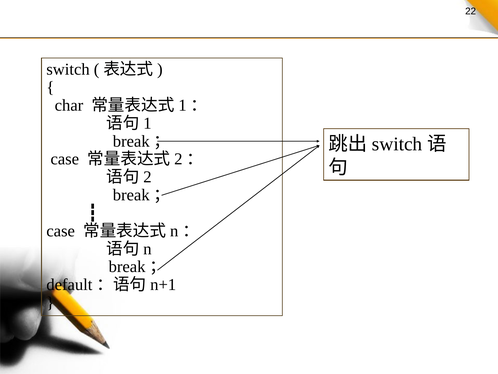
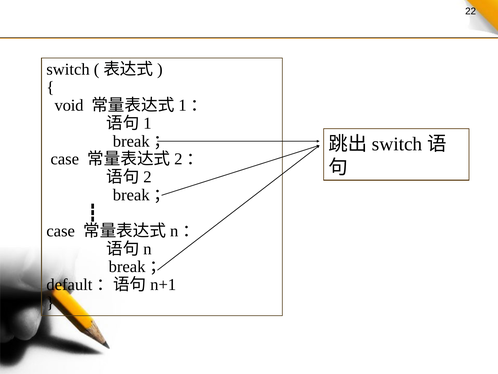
char: char -> void (69, 105)
